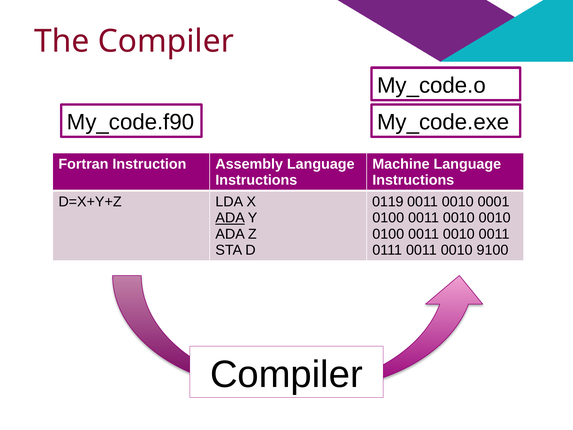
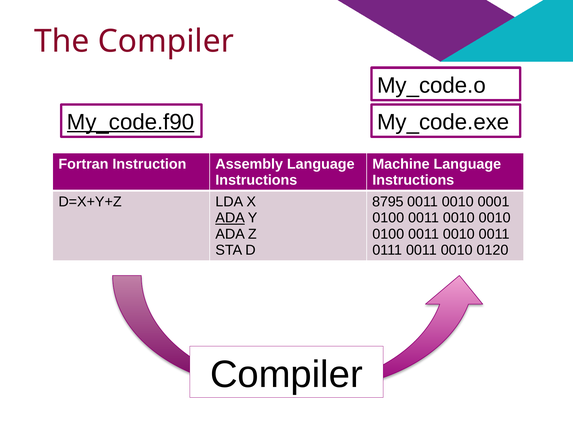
My_code.f90 underline: none -> present (131, 122)
0119: 0119 -> 8795 (388, 202)
9100: 9100 -> 0120 (492, 250)
